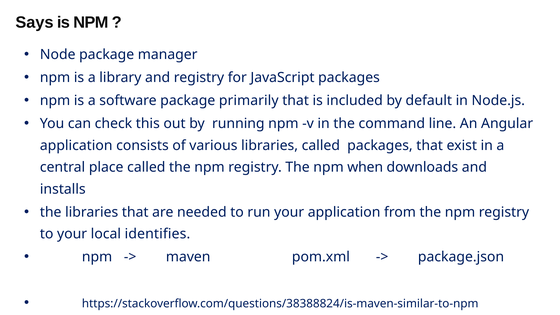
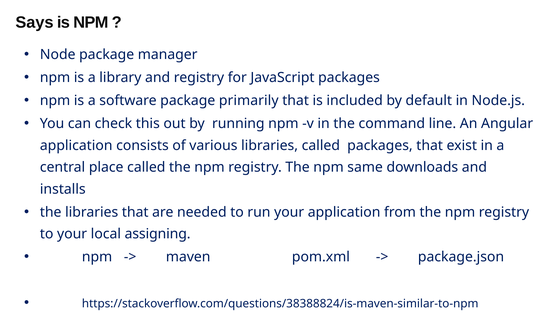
when: when -> same (365, 167)
identifies: identifies -> assigning (158, 234)
